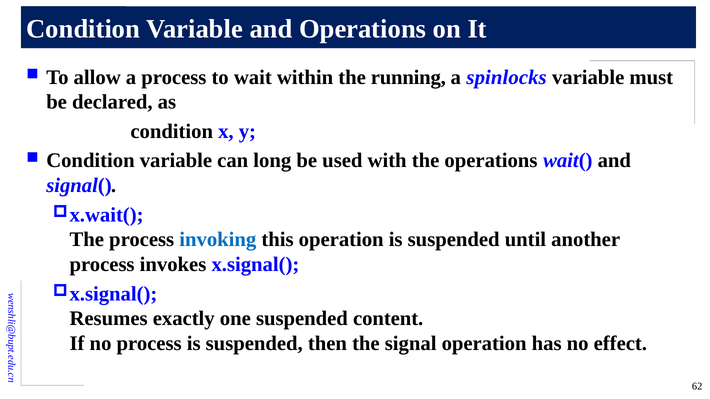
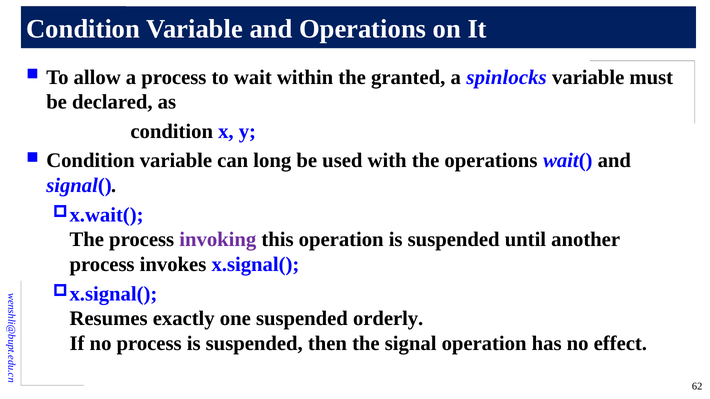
running: running -> granted (408, 77)
invoking colour: blue -> purple (218, 240)
content: content -> orderly (388, 319)
